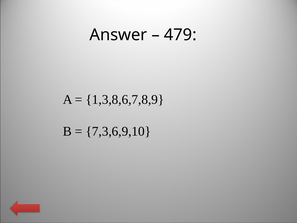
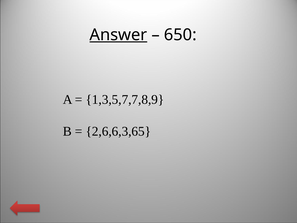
Answer underline: none -> present (118, 35)
479: 479 -> 650 (180, 35)
1,3,8,6,7,8,9: 1,3,8,6,7,8,9 -> 1,3,5,7,7,8,9 (125, 99)
7,3,6,9,10: 7,3,6,9,10 -> 2,6,6,3,65 (118, 131)
